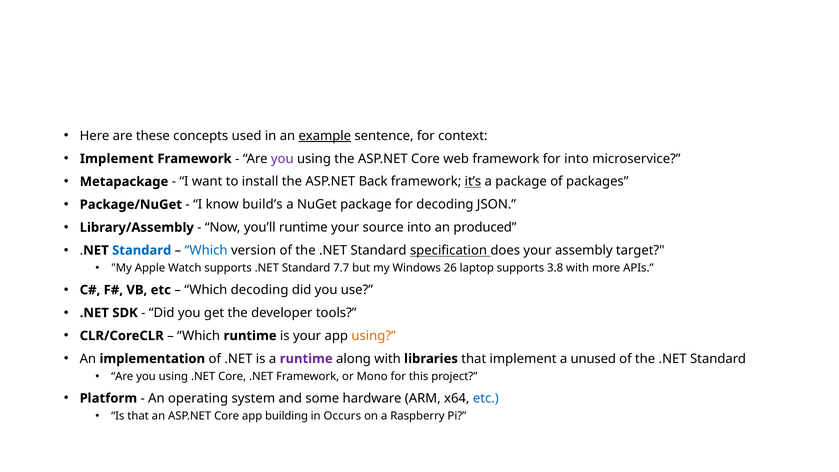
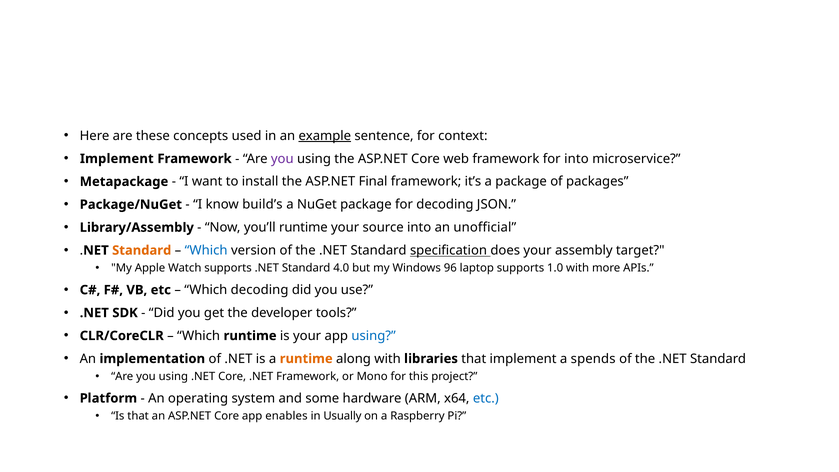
Back: Back -> Final (373, 182)
it’s underline: present -> none (473, 182)
produced: produced -> unofficial (485, 227)
Standard colour: blue -> orange (142, 250)
7.7: 7.7 -> 4.0 (341, 268)
26: 26 -> 96 (450, 268)
3.8: 3.8 -> 1.0 (555, 268)
using colour: orange -> blue (374, 336)
runtime colour: purple -> orange (306, 359)
unused: unused -> spends (593, 359)
building: building -> enables (286, 416)
Occurs: Occurs -> Usually (342, 416)
